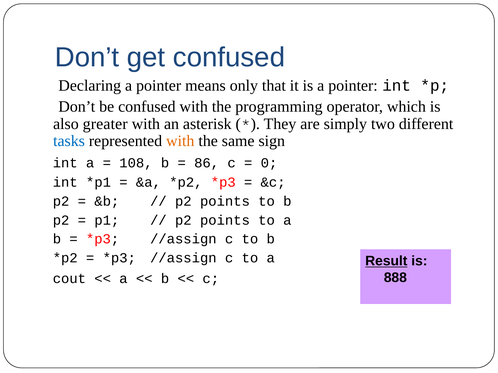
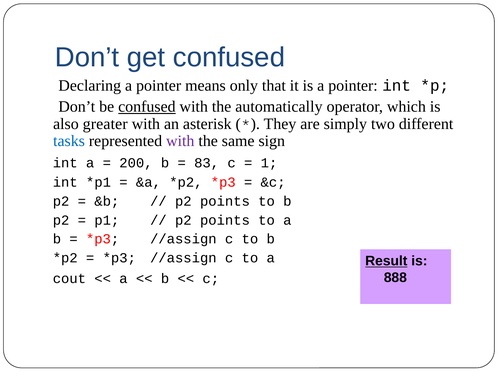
confused underline: none -> present (147, 107)
programming: programming -> automatically (279, 107)
with colour: orange -> purple (180, 141)
108: 108 -> 200 (136, 163)
86: 86 -> 83 (207, 163)
0: 0 -> 1 (269, 163)
